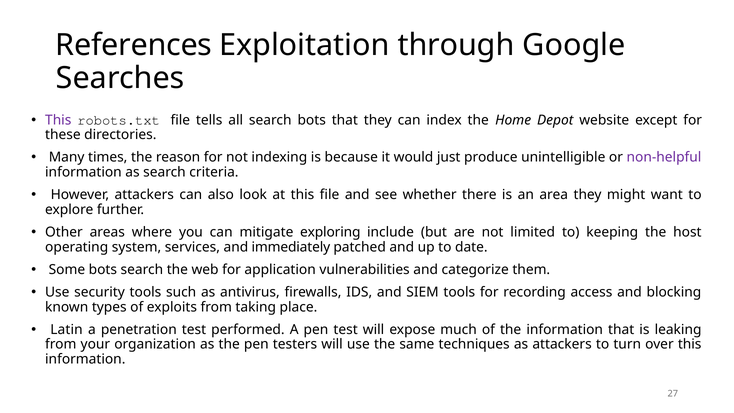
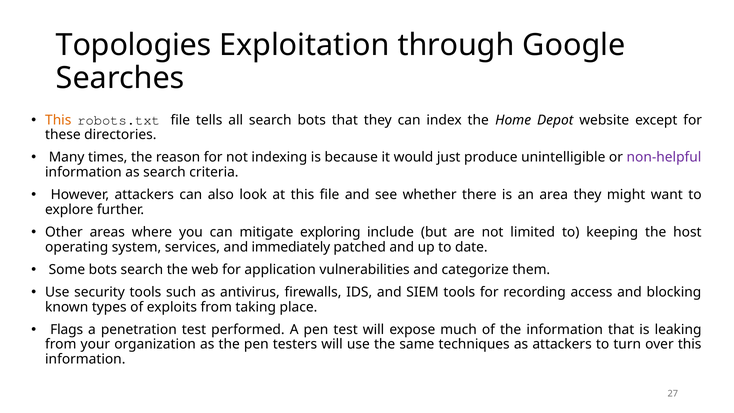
References: References -> Topologies (134, 45)
This colour: purple -> orange (58, 120)
Latin: Latin -> Flags (67, 329)
